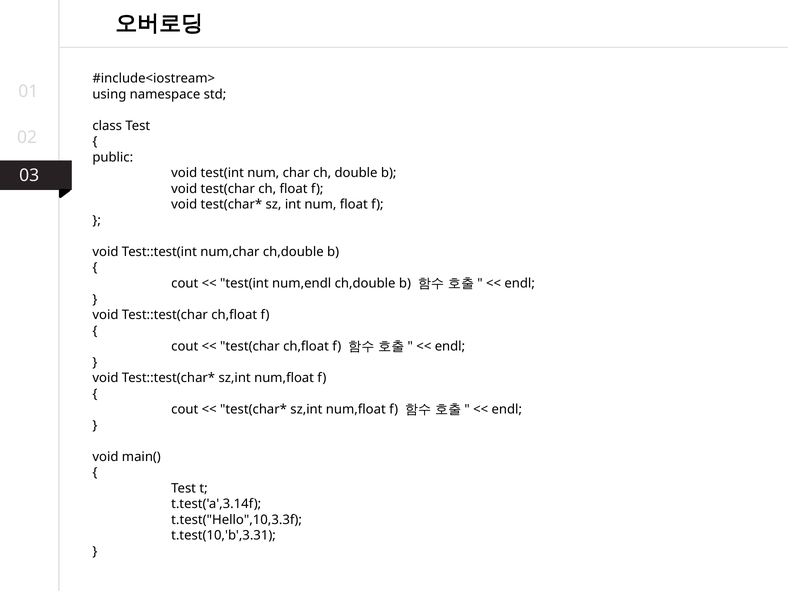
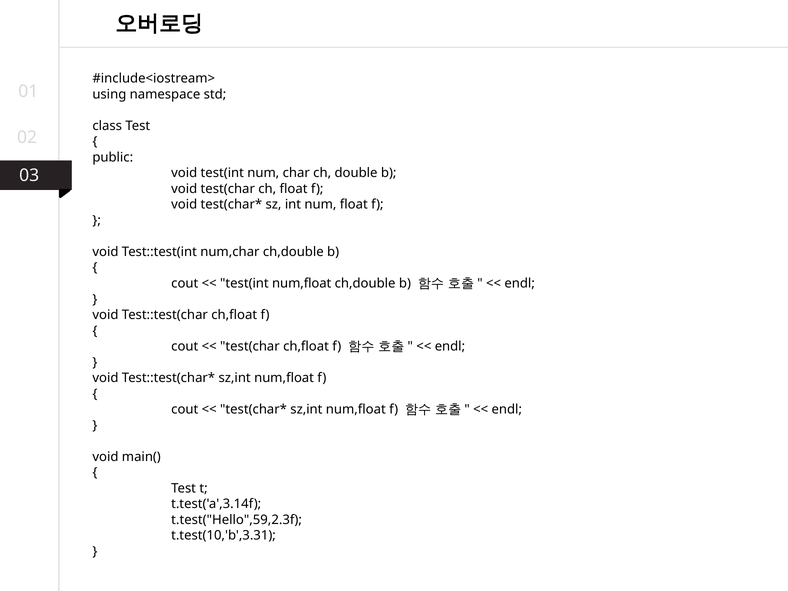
test(int num,endl: num,endl -> num,float (302, 283)
t.test("Hello",10,3.3f: t.test("Hello",10,3.3f -> t.test("Hello",59,2.3f (237, 520)
